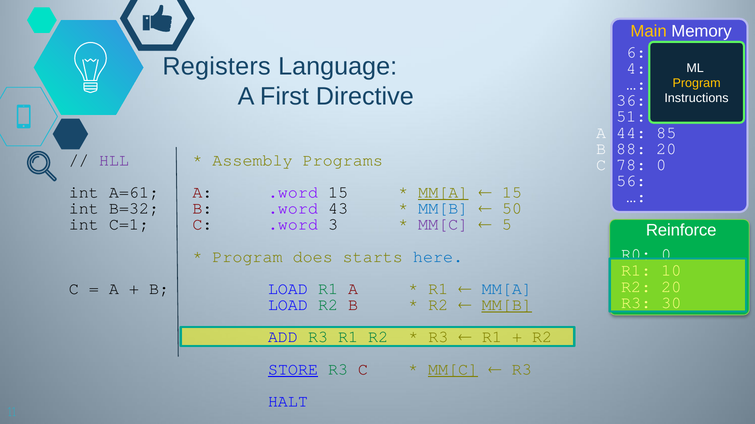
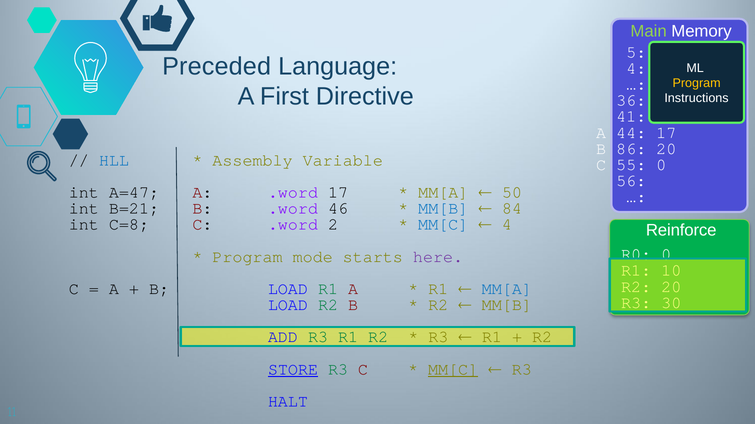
Main colour: yellow -> light green (649, 31)
6: 6 -> 5 (636, 52)
Registers: Registers -> Preceded (217, 66)
51: 51 -> 41 (631, 117)
44 85: 85 -> 17 (666, 133)
88: 88 -> 86 (631, 149)
HLL colour: purple -> blue (114, 160)
Programs: Programs -> Variable (343, 160)
78: 78 -> 55 (631, 165)
A=61: A=61 -> A=47 (134, 193)
.word 15: 15 -> 17 (338, 193)
MM[A underline: present -> none (443, 193)
15: 15 -> 50 (512, 193)
B=32: B=32 -> B=21 (134, 209)
43: 43 -> 46 (338, 209)
50: 50 -> 84 (512, 209)
C=1: C=1 -> C=8 (129, 225)
3: 3 -> 2 (333, 225)
MM[C colour: purple -> blue (443, 225)
5: 5 -> 4 (507, 225)
does: does -> mode (313, 257)
here colour: blue -> purple (438, 257)
MM[B underline: present -> none (507, 305)
